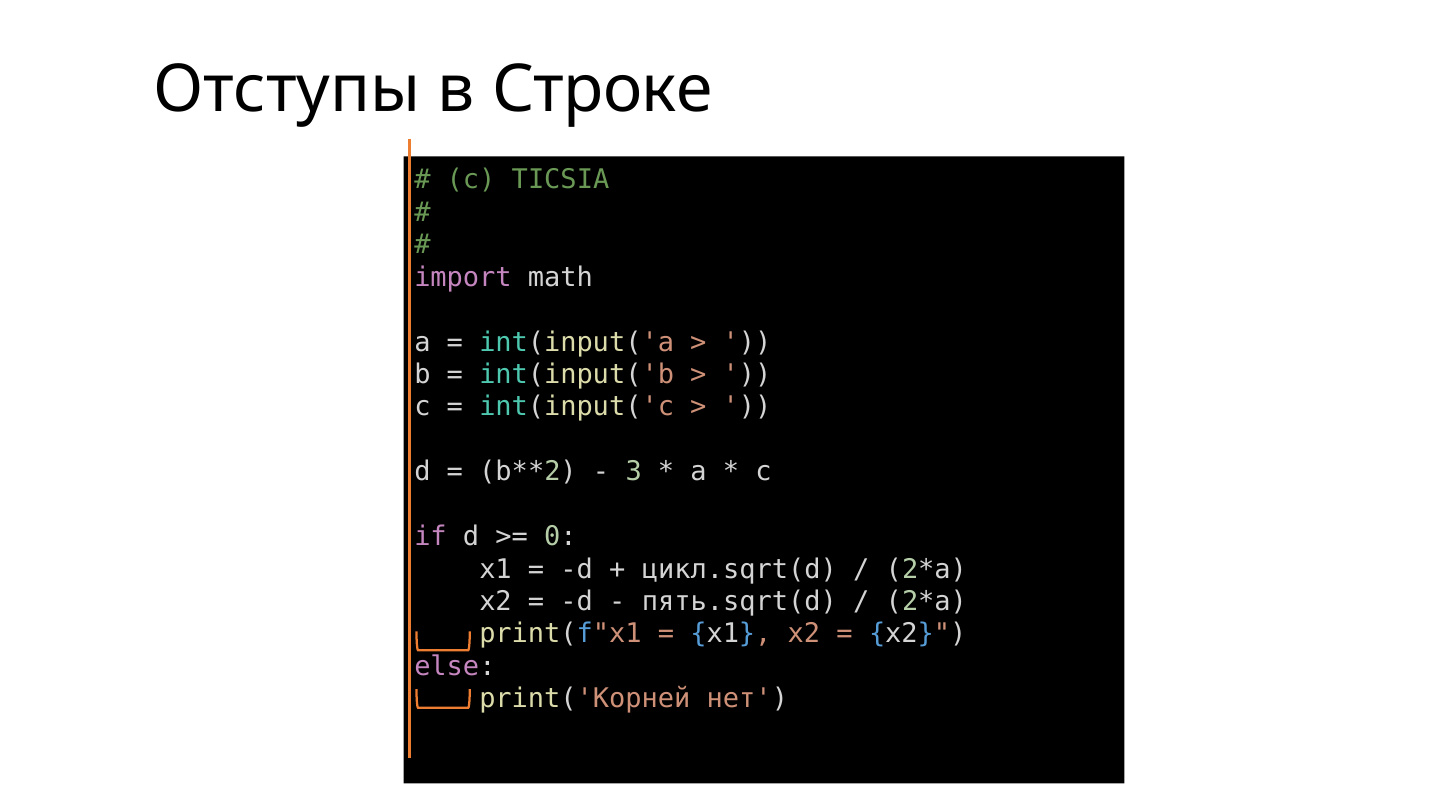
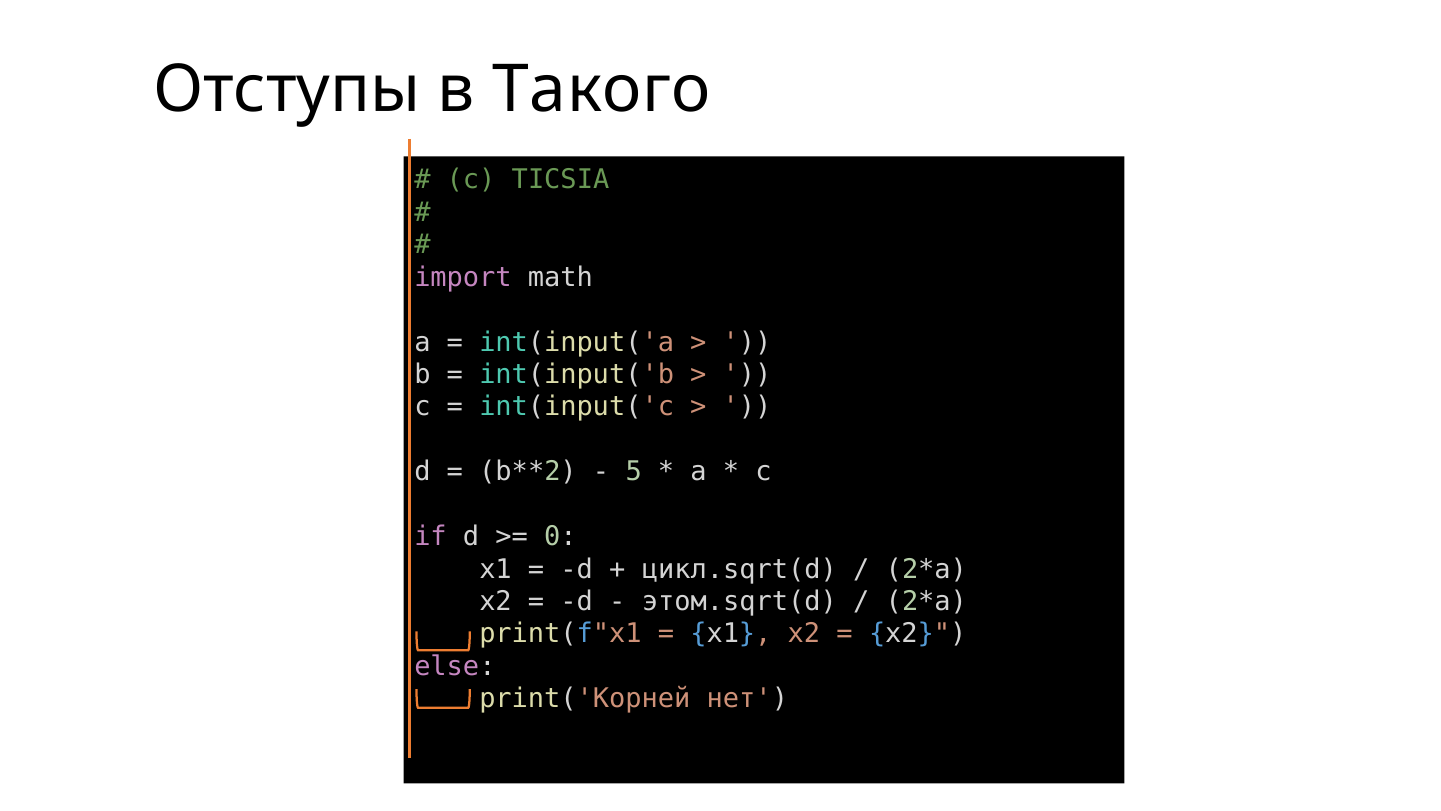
Строке: Строке -> Такого (602, 90)
3: 3 -> 5 (634, 472)
пять.sqrt(d: пять.sqrt(d -> этом.sqrt(d (739, 601)
